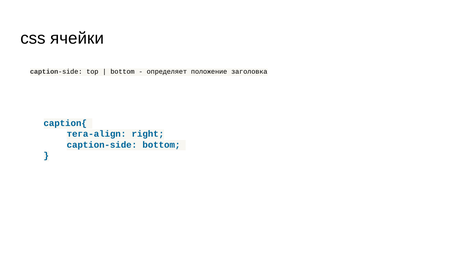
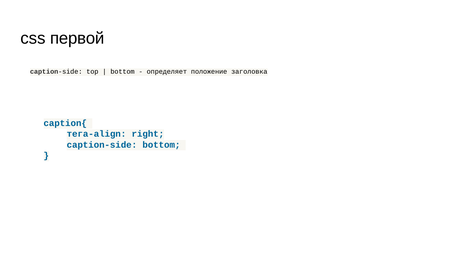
ячейки: ячейки -> первой (77, 38)
